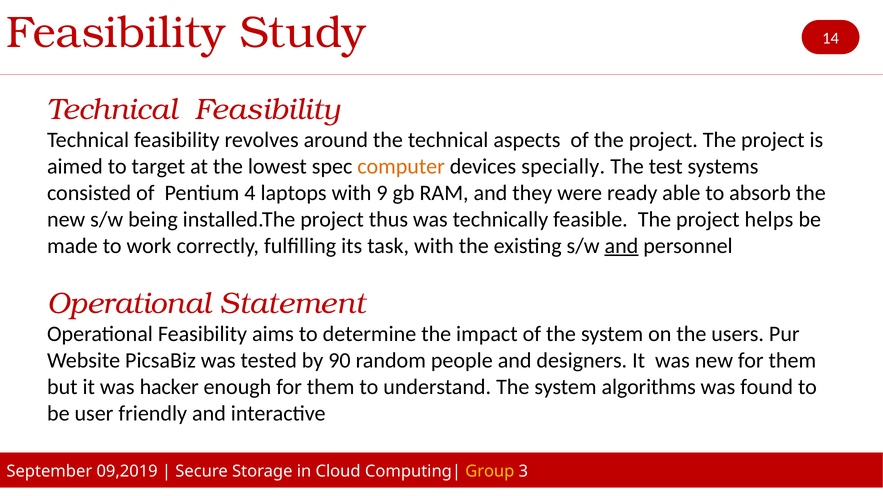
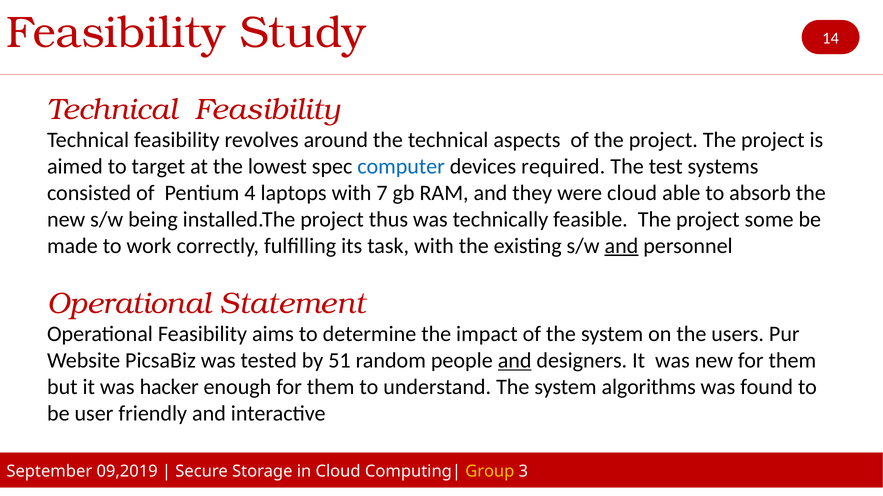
computer colour: orange -> blue (401, 167)
specially: specially -> required (563, 167)
9: 9 -> 7 (382, 193)
were ready: ready -> cloud (632, 193)
helps: helps -> some (769, 220)
90: 90 -> 51 (339, 361)
and underline: none -> present (515, 361)
